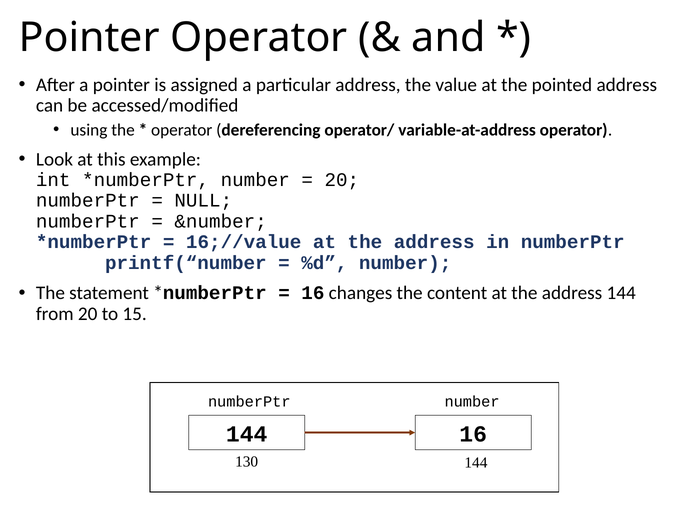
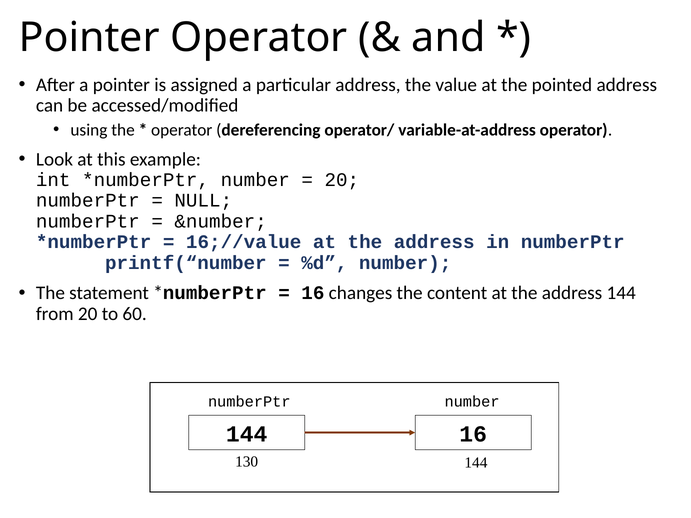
15: 15 -> 60 (135, 314)
